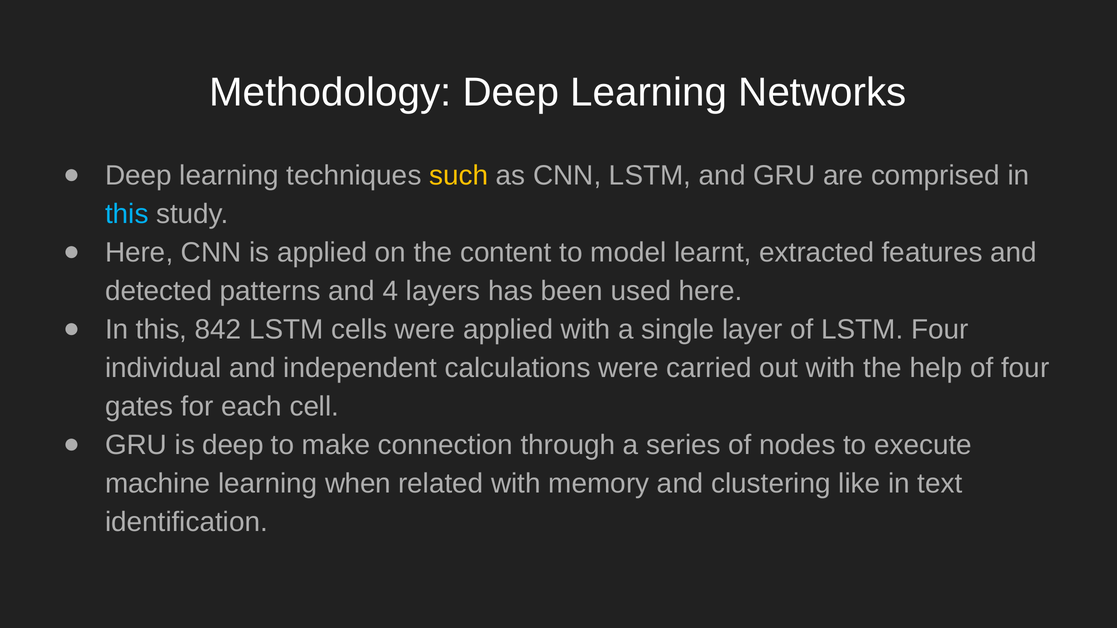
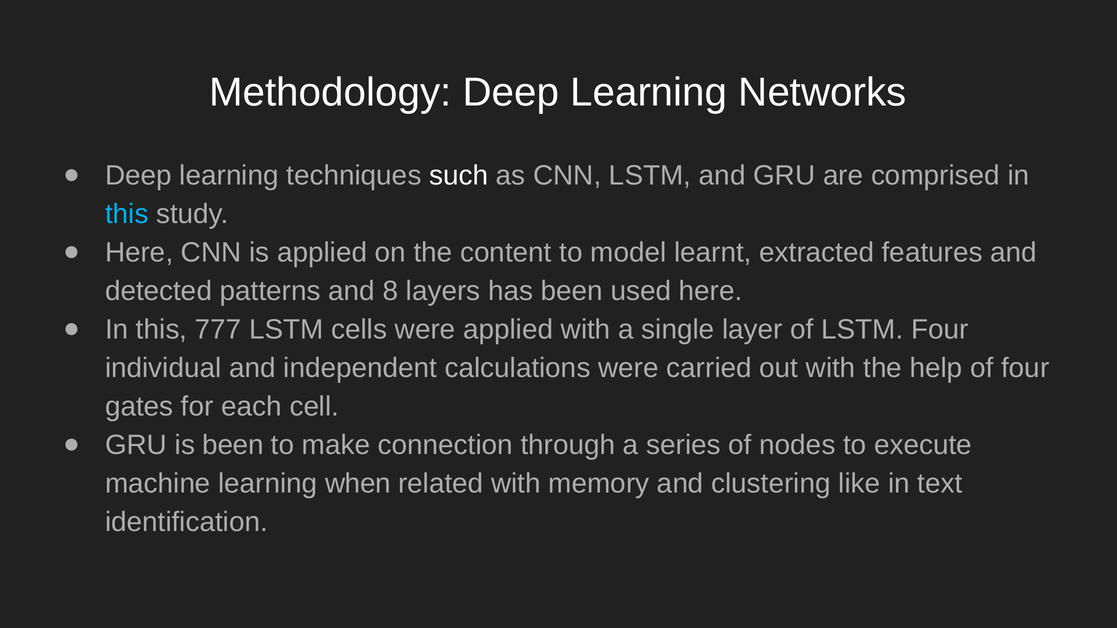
such colour: yellow -> white (459, 176)
4: 4 -> 8 (390, 291)
842: 842 -> 777 (218, 330)
is deep: deep -> been (233, 445)
